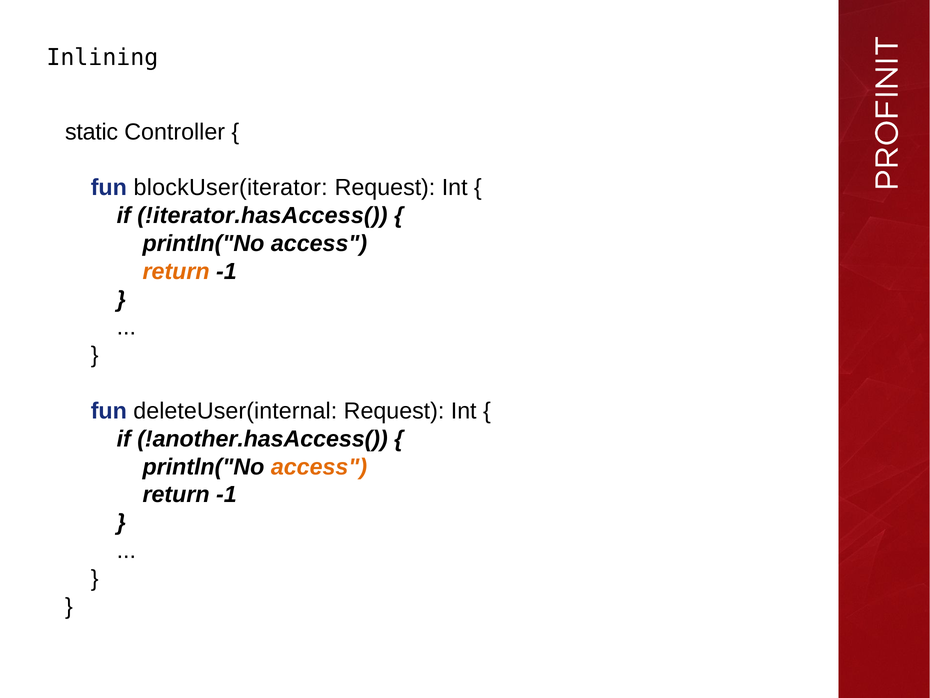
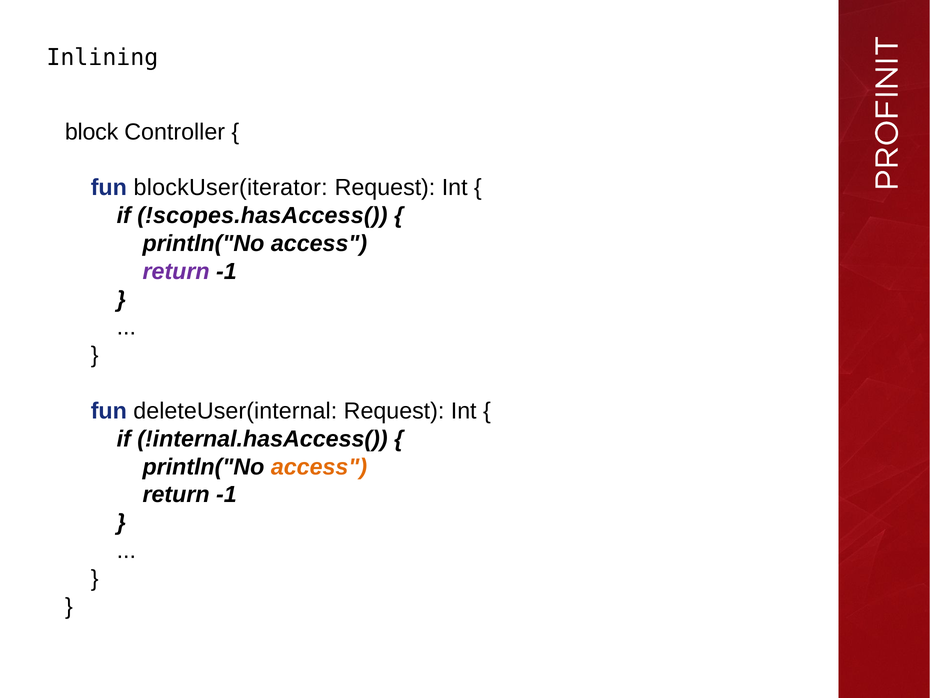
static: static -> block (92, 132)
!iterator.hasAccess(: !iterator.hasAccess( -> !scopes.hasAccess( (262, 215)
return colour: orange -> purple (176, 271)
!another.hasAccess(: !another.hasAccess( -> !internal.hasAccess( (262, 439)
